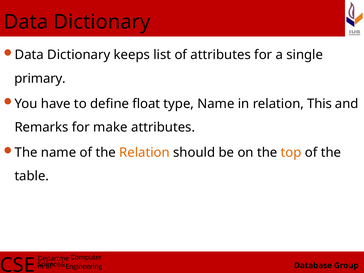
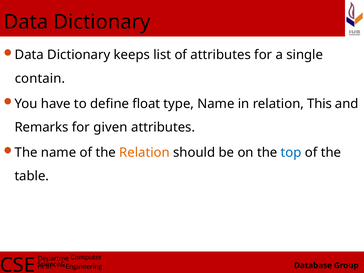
primary: primary -> contain (40, 79)
make: make -> given (110, 127)
top colour: orange -> blue (291, 152)
